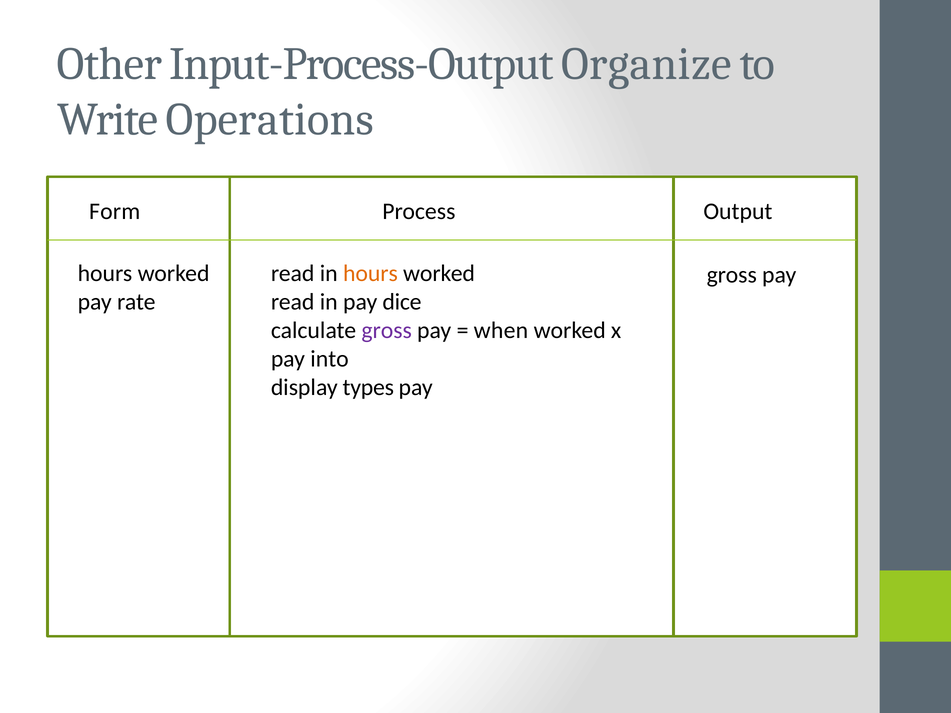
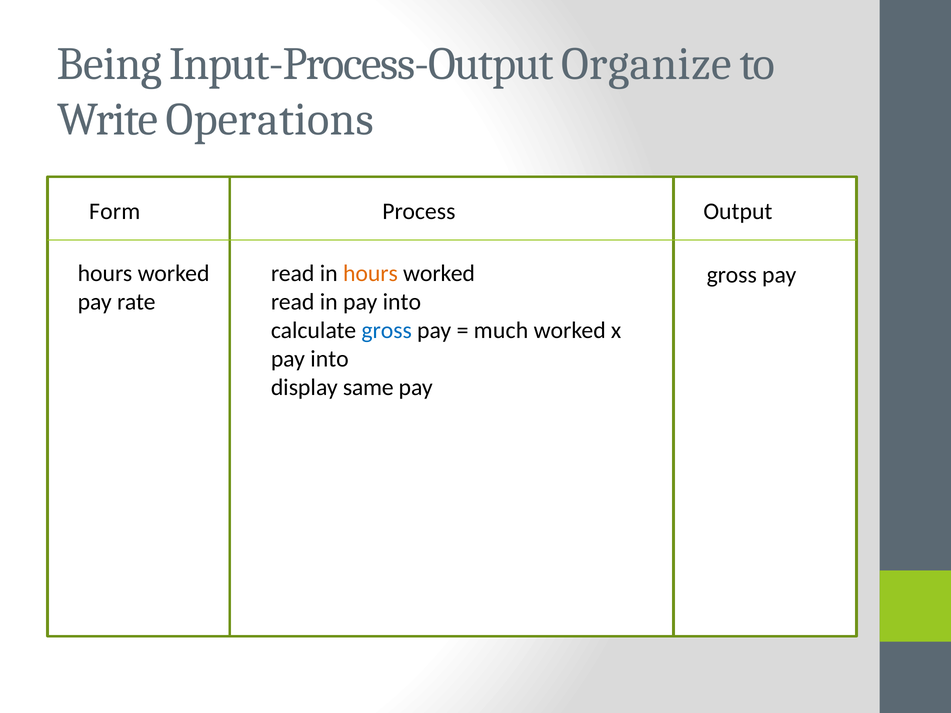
Other: Other -> Being (109, 64)
in pay dice: dice -> into (402, 302)
gross colour: purple -> blue (387, 331)
when: when -> much (501, 331)
types: types -> same (368, 388)
